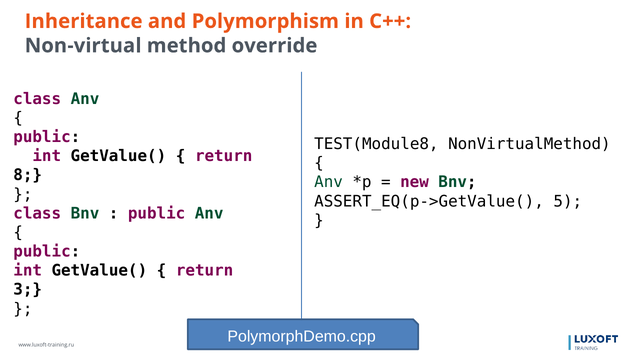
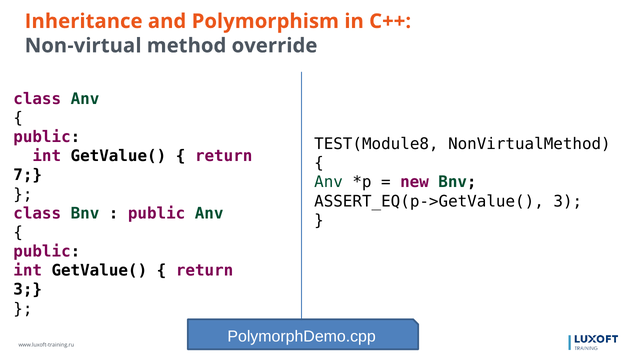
8: 8 -> 7 (28, 175)
ASSERT_EQ(p->GetValue( 5: 5 -> 3 (568, 201)
